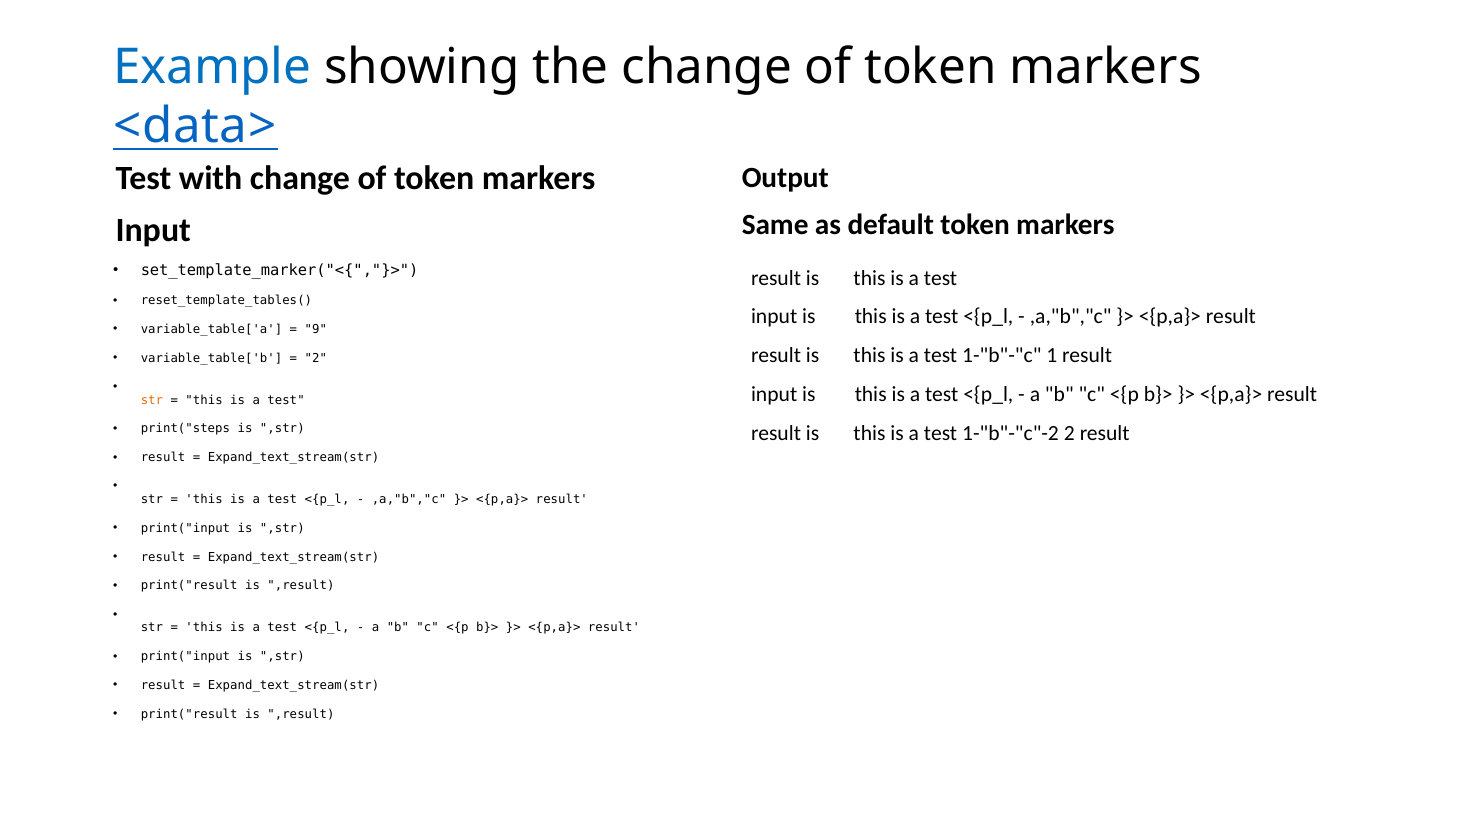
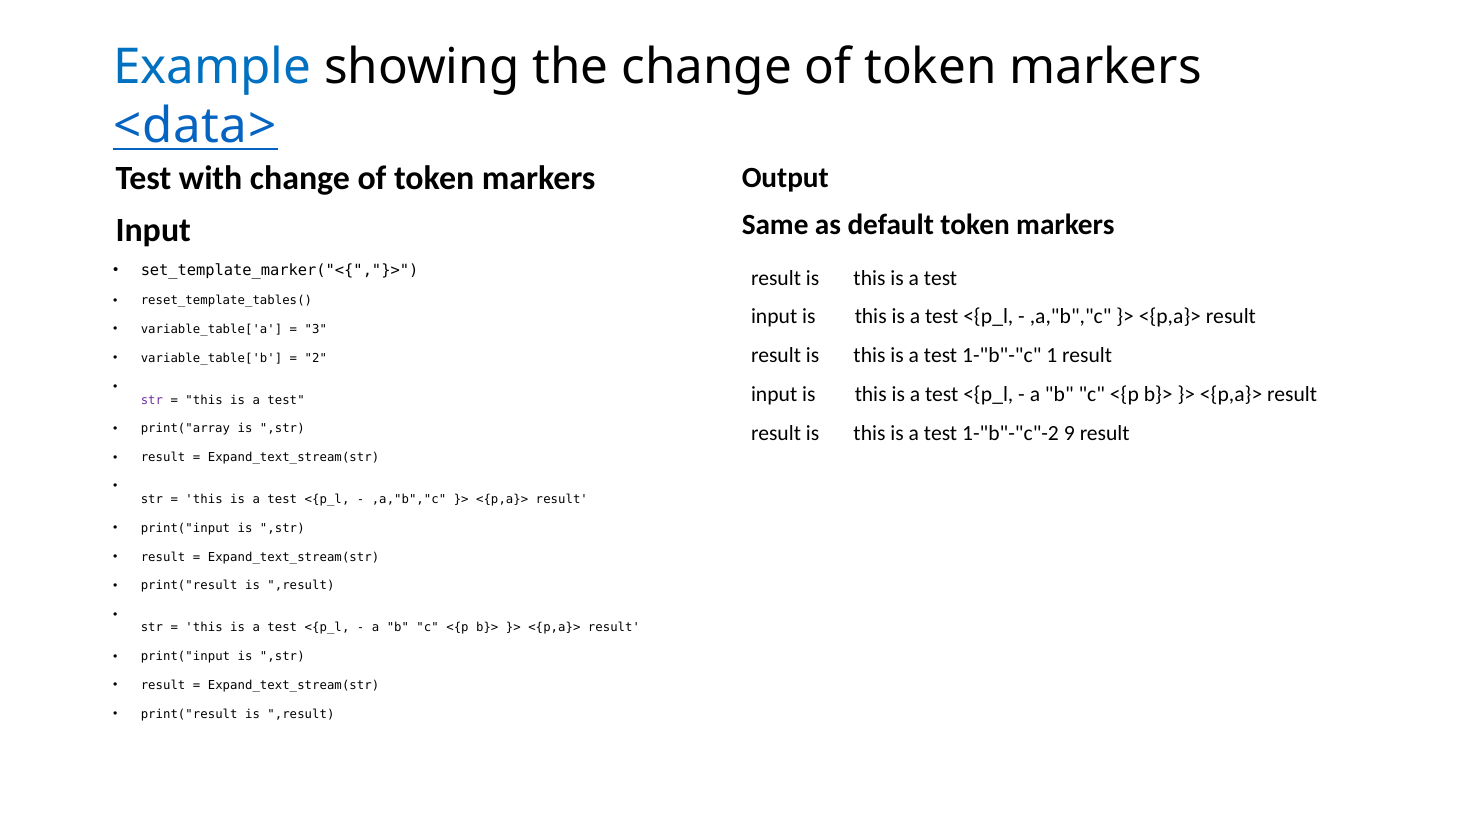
9: 9 -> 3 (316, 329)
str colour: orange -> purple (152, 400)
print("steps: print("steps -> print("array (185, 429)
1-"b"-"c"-2 2: 2 -> 9 (1069, 433)
